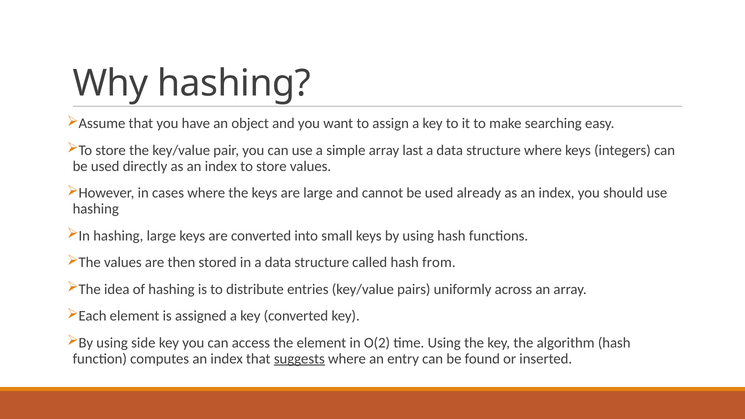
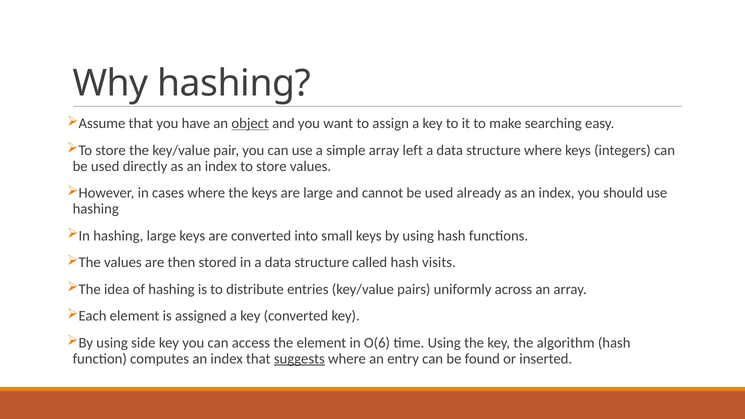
object underline: none -> present (250, 123)
last: last -> left (413, 150)
from: from -> visits (439, 262)
O(2: O(2 -> O(6 (377, 343)
